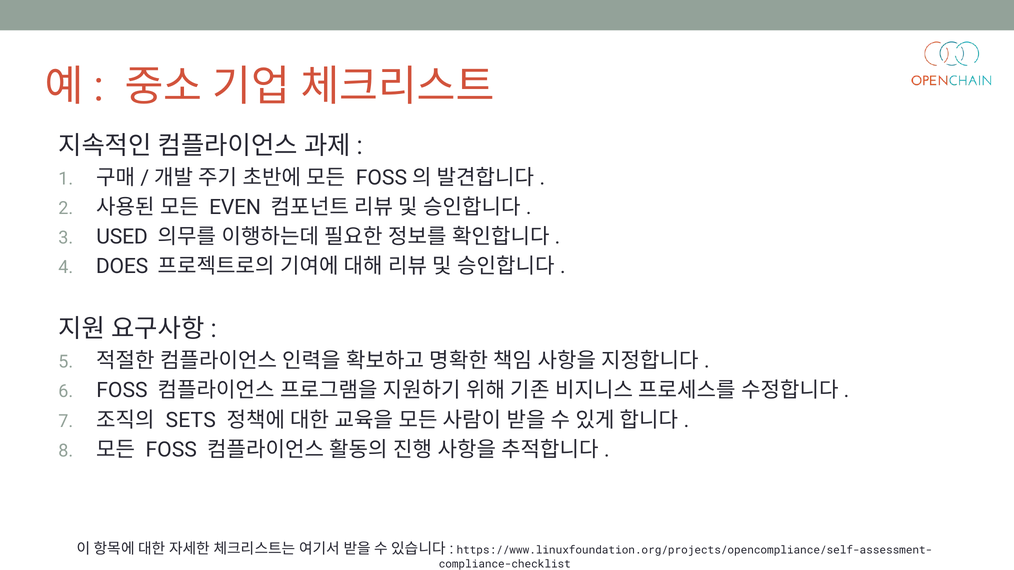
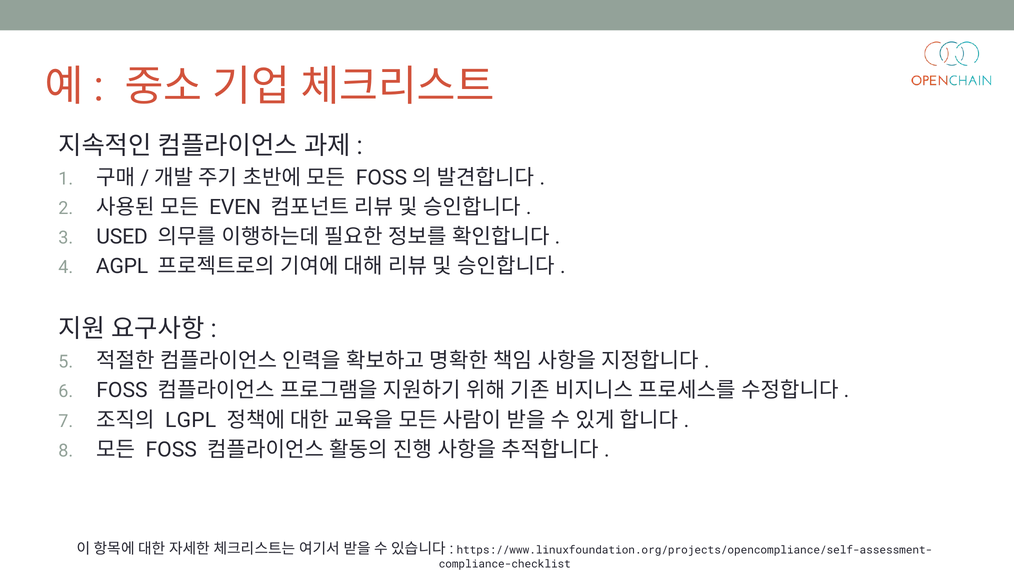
DOES: DOES -> AGPL (122, 267)
SETS: SETS -> LGPL (191, 420)
